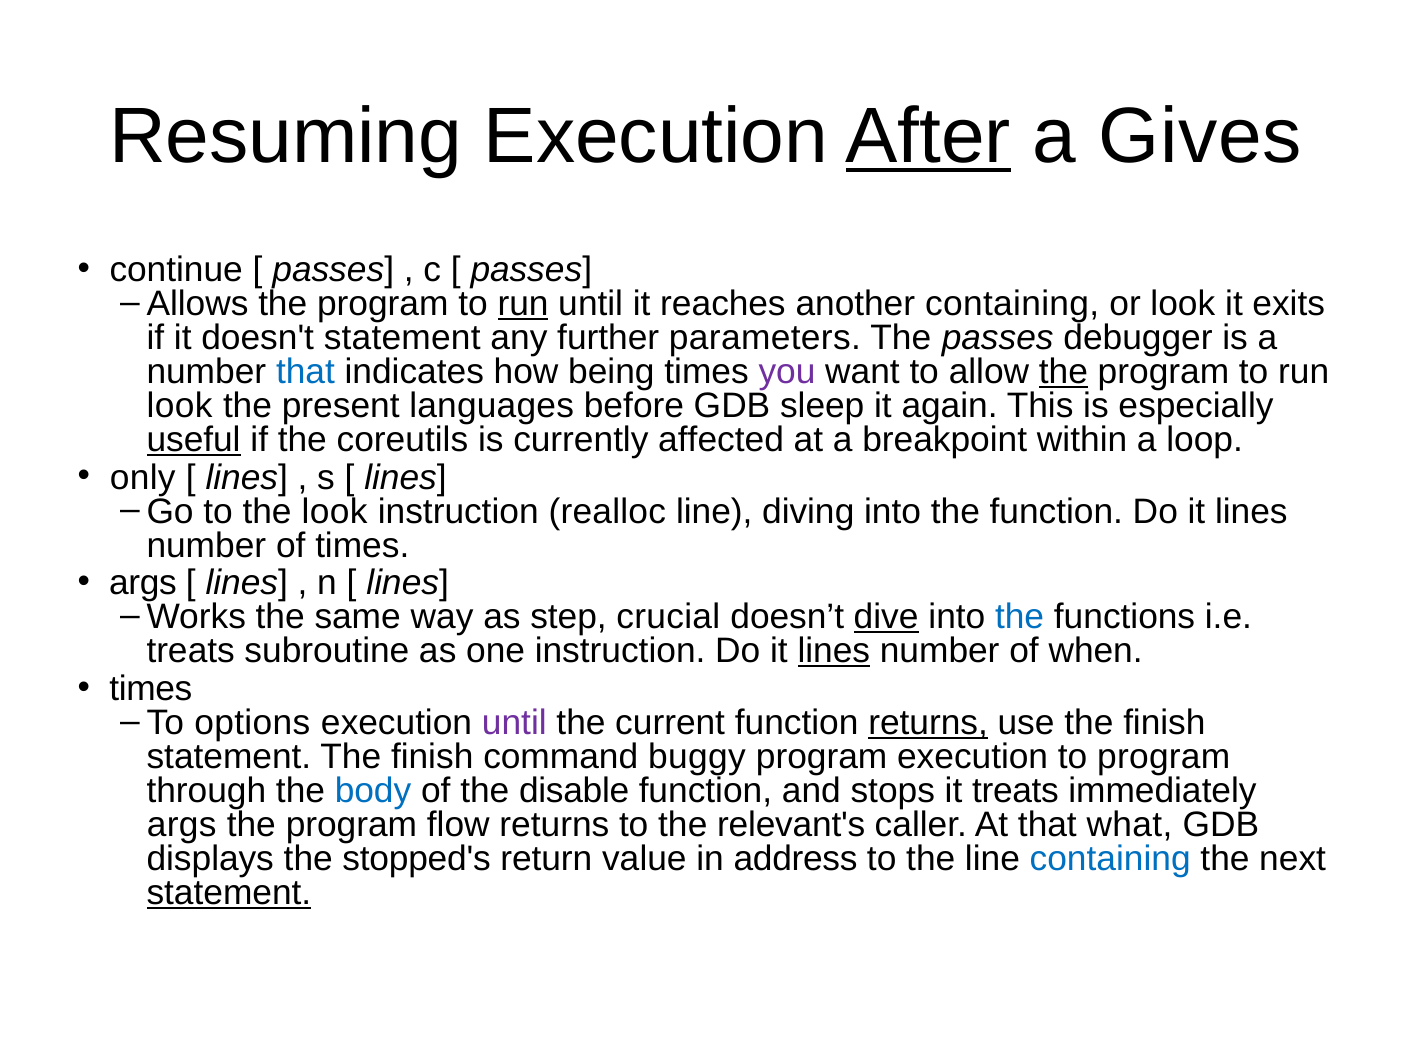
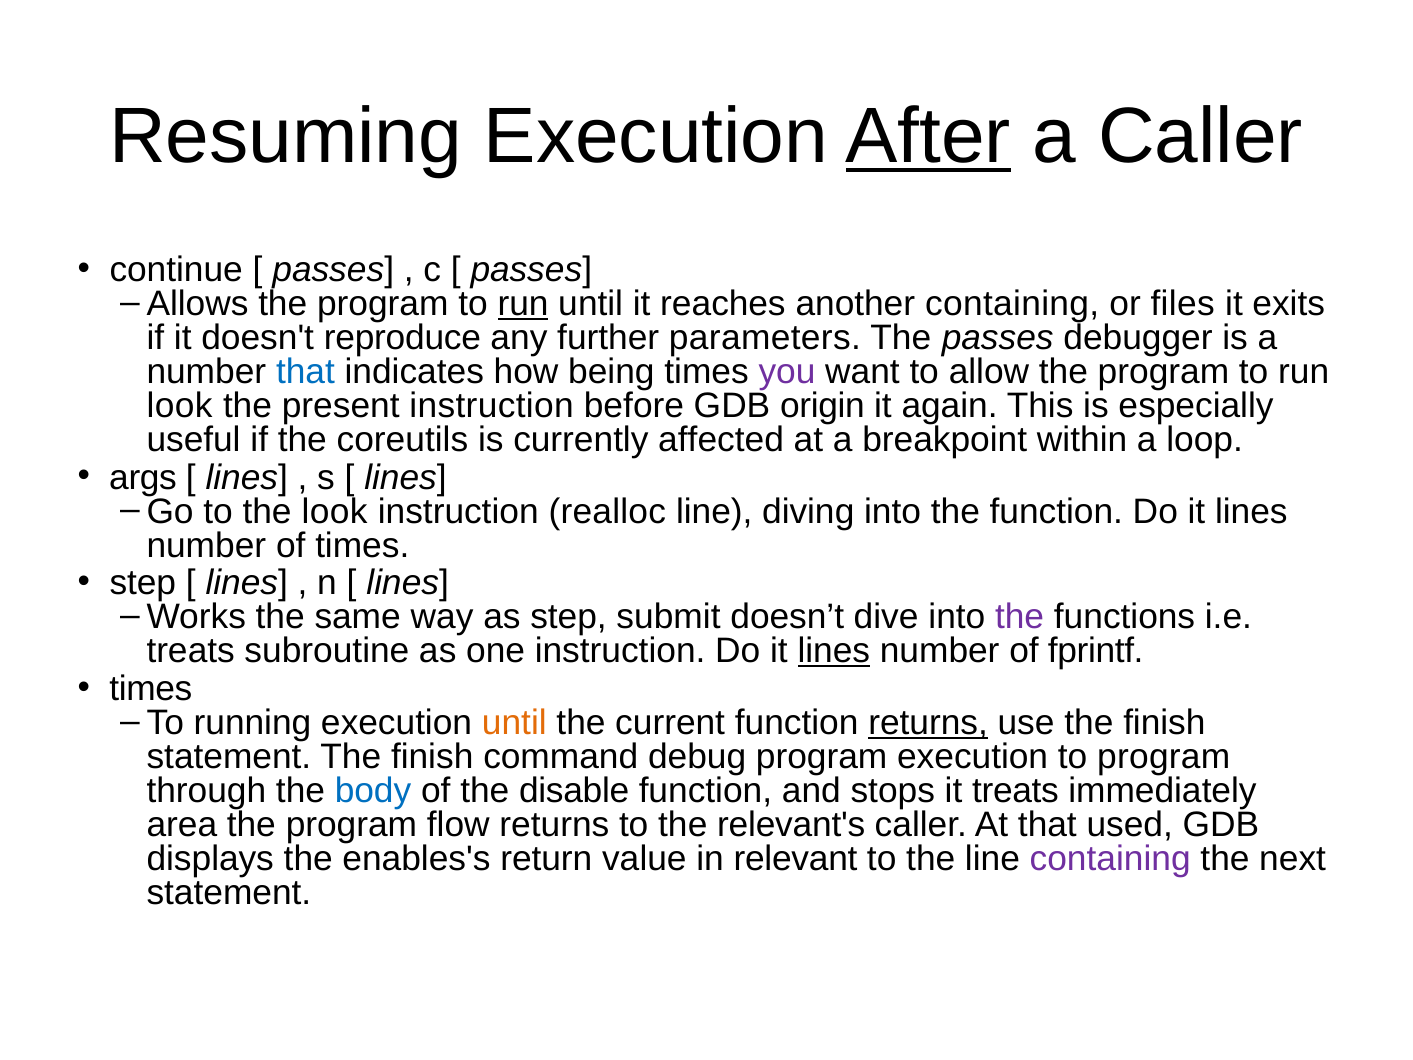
a Gives: Gives -> Caller (1201, 136)
or look: look -> files (1183, 304)
doesn't statement: statement -> reproduce (402, 338)
the underline: present -> none (1063, 372)
present languages: languages -> instruction (492, 406)
sleep: sleep -> origin (822, 406)
useful underline: present -> none (194, 440)
only: only -> args (143, 477)
args: args -> step (143, 583)
crucial: crucial -> submit (668, 617)
dive underline: present -> none (886, 617)
the colour: blue -> purple (1020, 617)
when: when -> fprintf (1096, 651)
options: options -> running (252, 723)
until colour: purple -> orange (514, 723)
buggy: buggy -> debug (697, 757)
args: args -> area (182, 825)
what: what -> used (1130, 825)
stopped's: stopped's -> enables's (416, 859)
address: address -> relevant (796, 859)
containing colour: blue -> purple (1110, 859)
statement underline: present -> none (229, 892)
